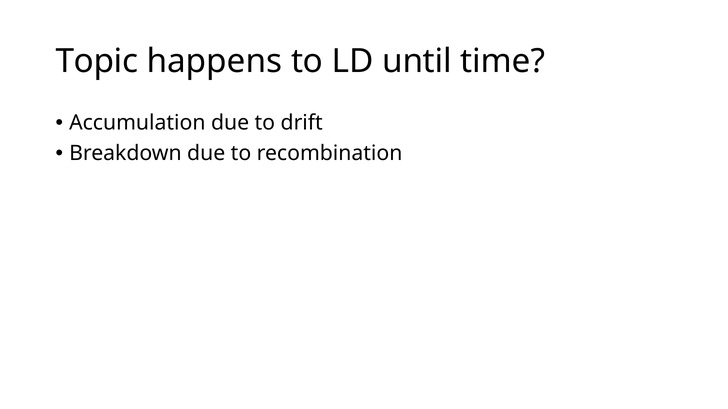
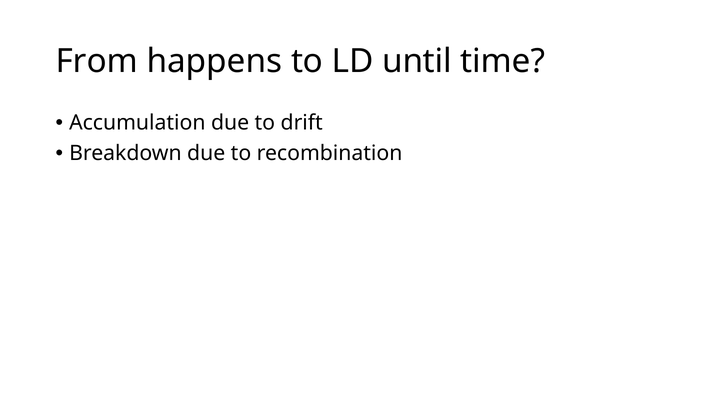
Topic: Topic -> From (97, 61)
